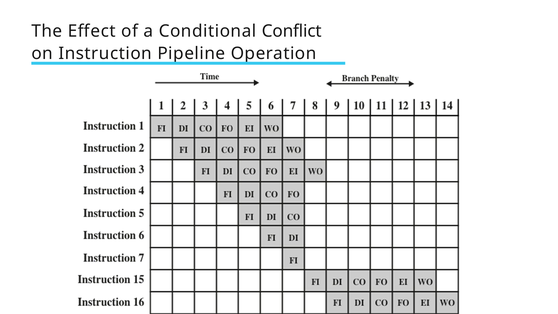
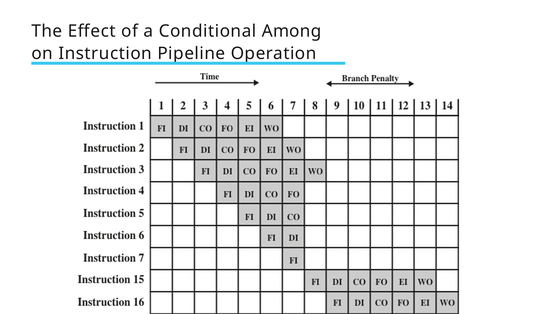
Conflict: Conflict -> Among (292, 31)
